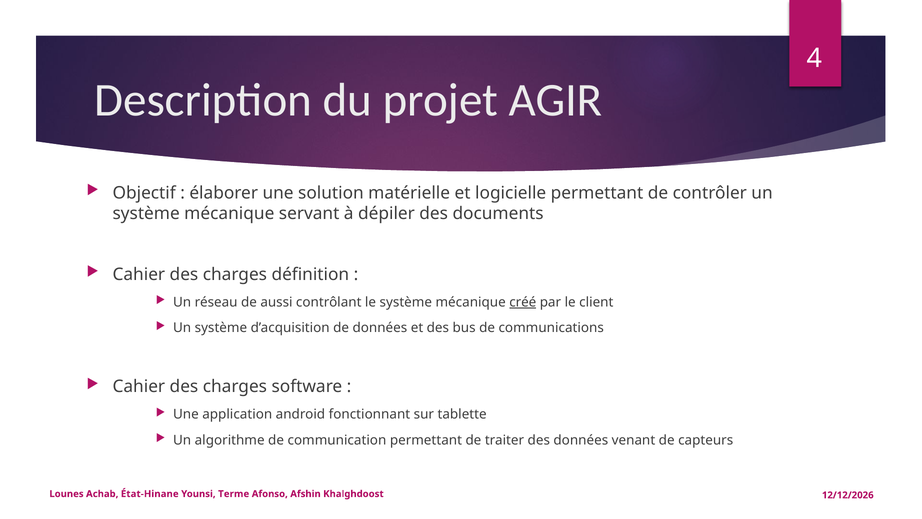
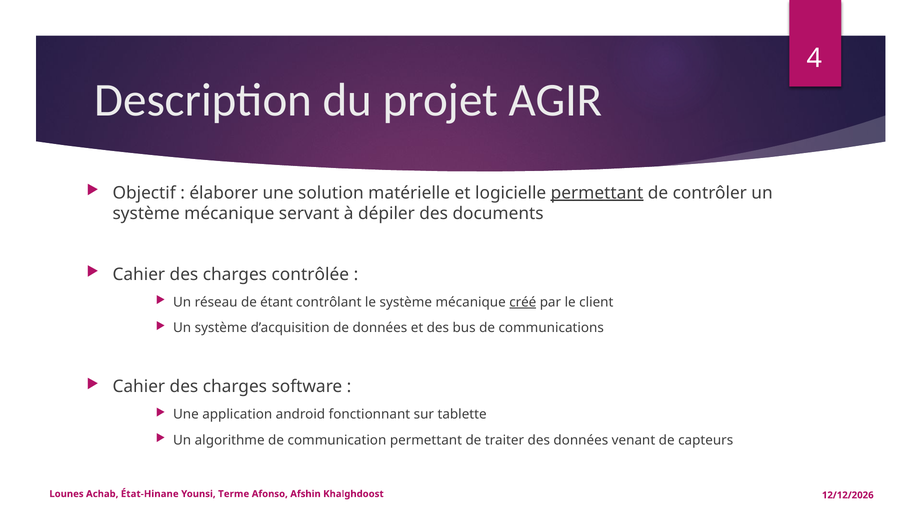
permettant underline: none -> present (597, 193)
définition: définition -> contrôlée (310, 274)
aussi: aussi -> étant (277, 302)
